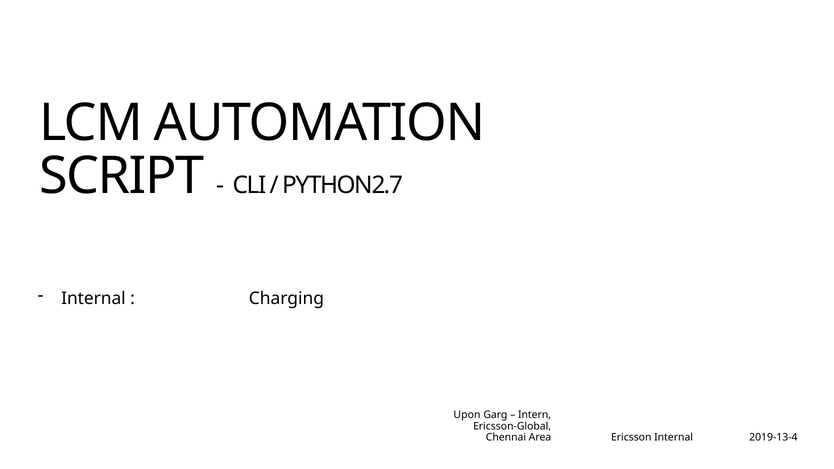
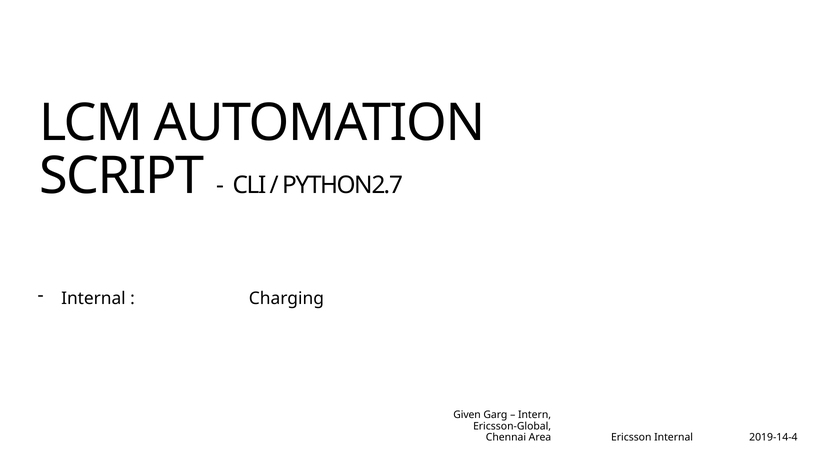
Upon: Upon -> Given (467, 415)
2019-13-4: 2019-13-4 -> 2019-14-4 (773, 437)
